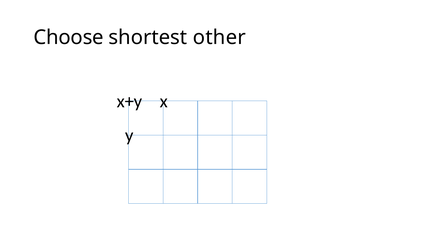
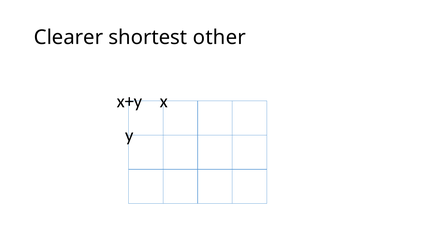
Choose: Choose -> Clearer (68, 37)
